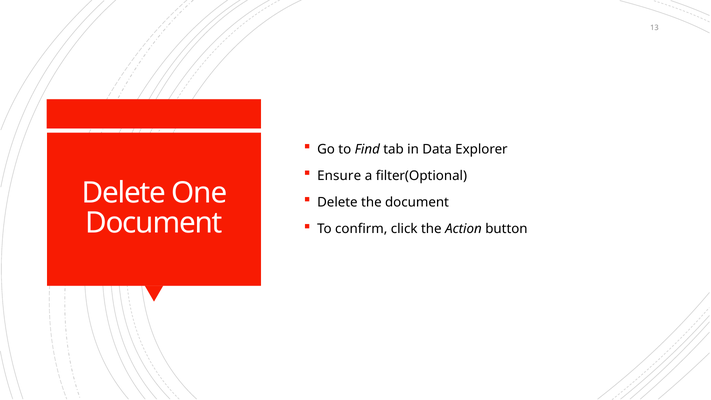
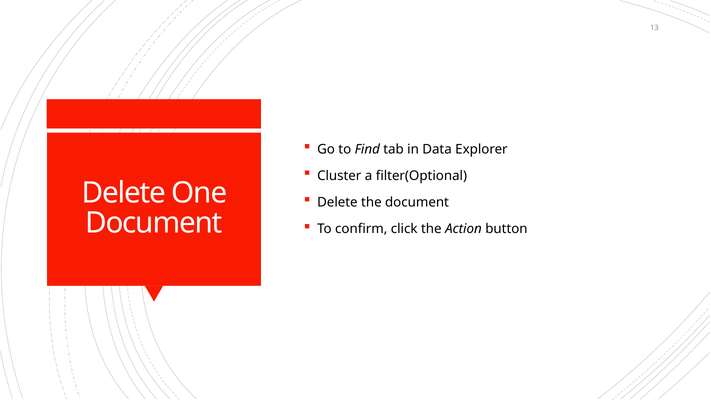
Ensure: Ensure -> Cluster (339, 176)
